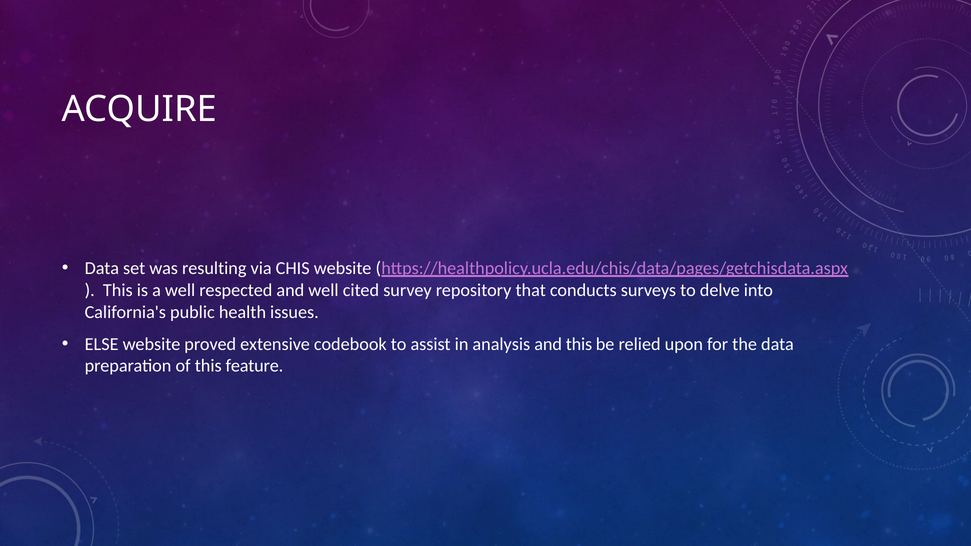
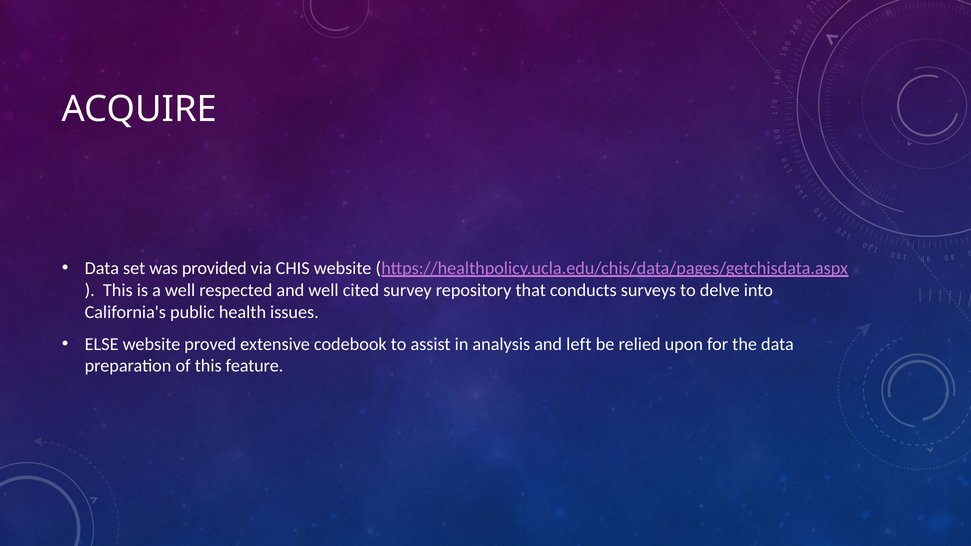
resulting: resulting -> provided (214, 268)
and this: this -> left (579, 344)
